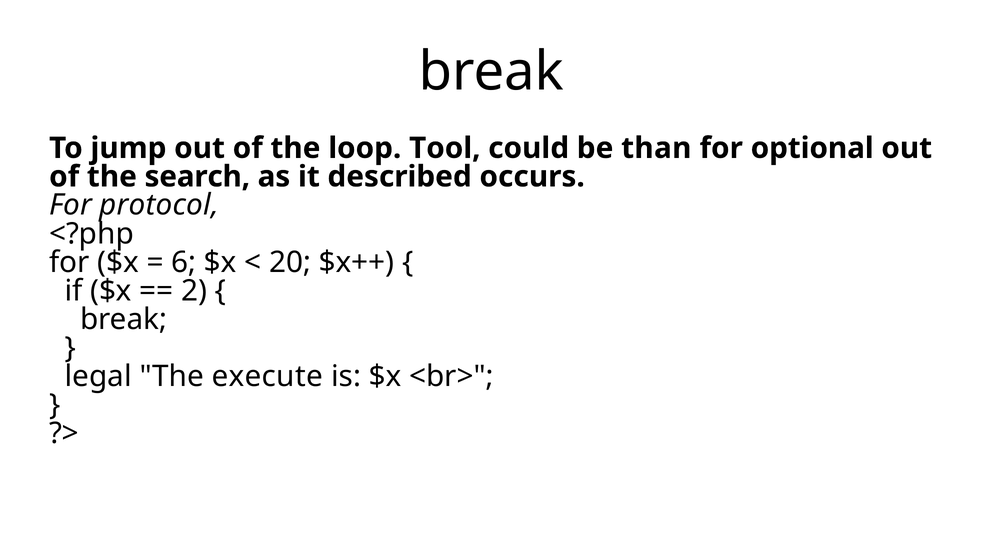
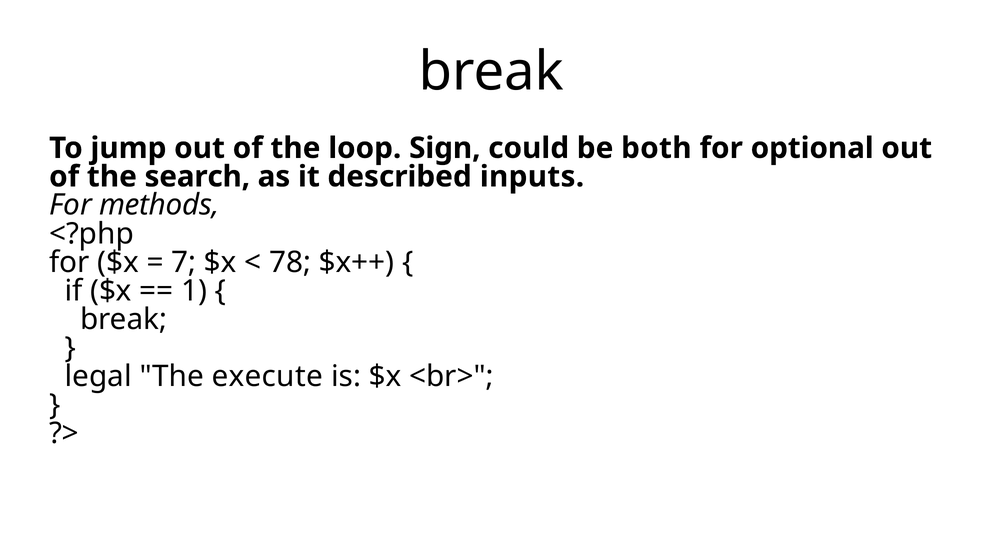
Tool: Tool -> Sign (445, 148)
than: than -> both (656, 148)
occurs: occurs -> inputs (532, 177)
protocol: protocol -> methods (159, 205)
6: 6 -> 7 (184, 262)
20: 20 -> 78 (290, 262)
2: 2 -> 1 (194, 291)
